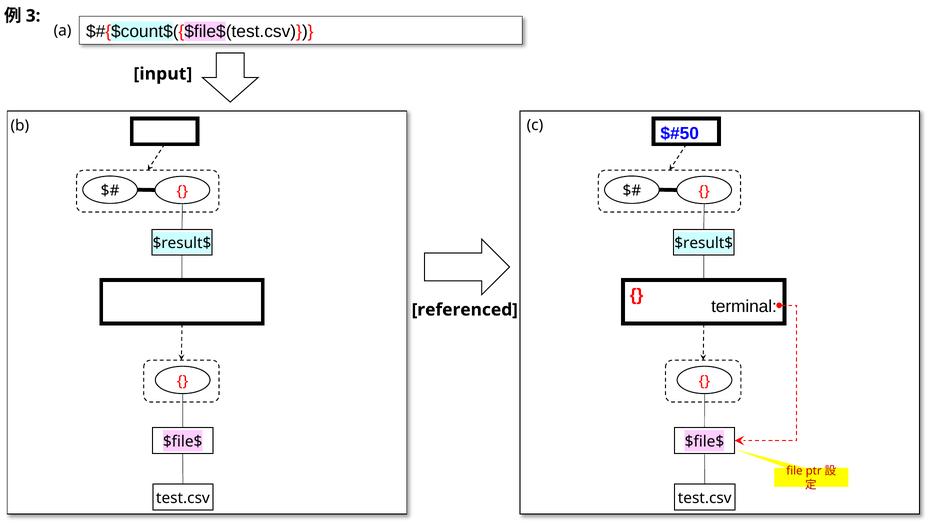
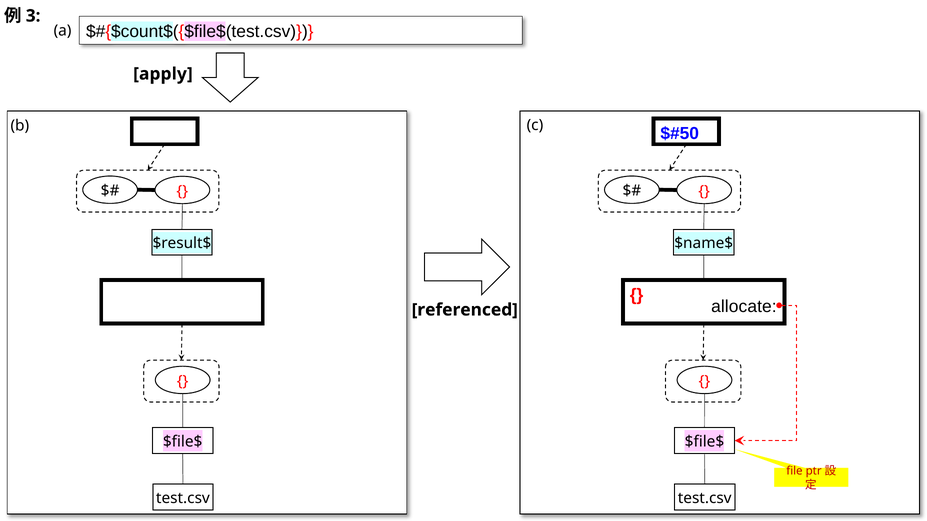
input: input -> apply (163, 74)
$result$: $result$ -> $name$ (704, 243)
terminal: terminal -> allocate (744, 307)
